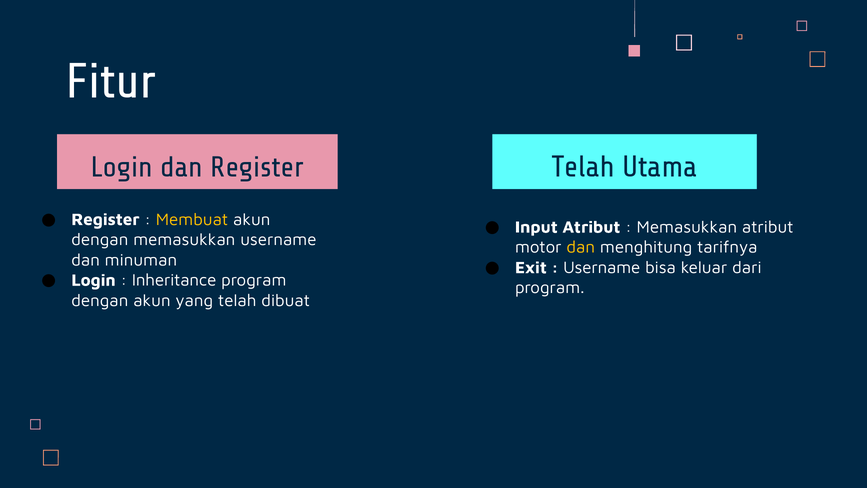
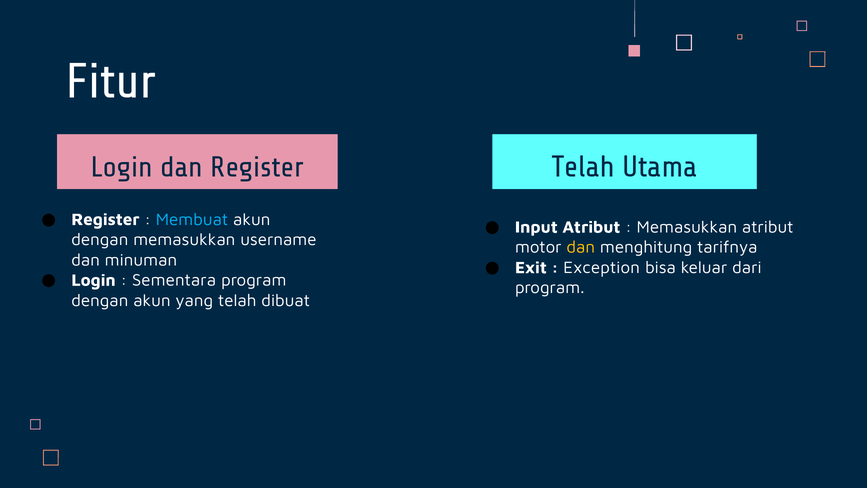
Membuat colour: yellow -> light blue (192, 219)
Username: Username -> Exception (602, 267)
Inheritance: Inheritance -> Sementara (174, 280)
